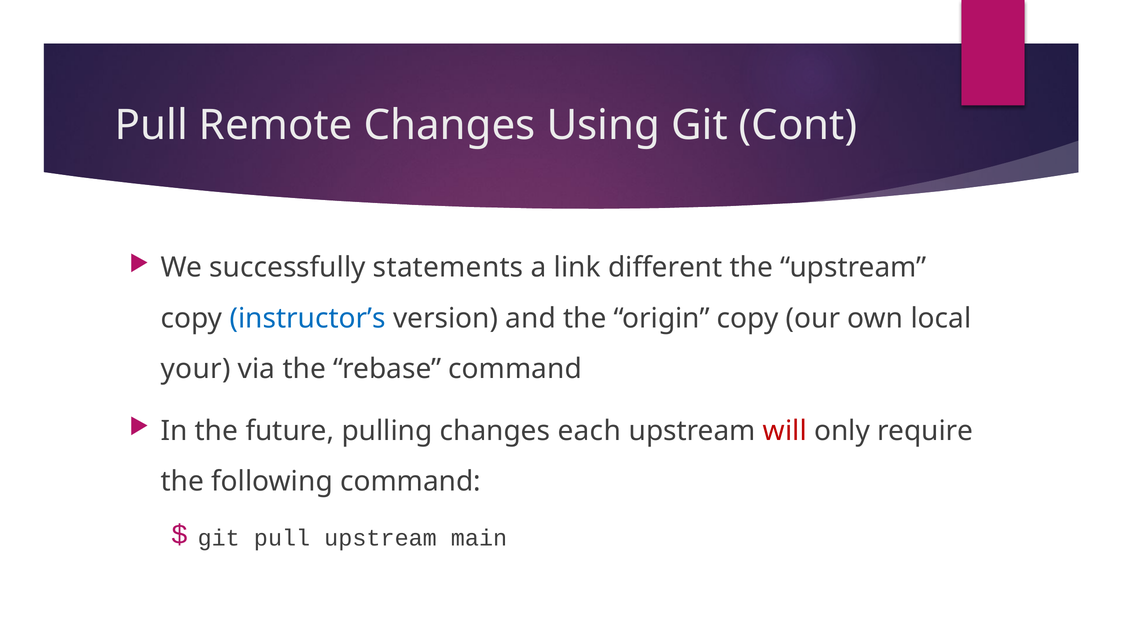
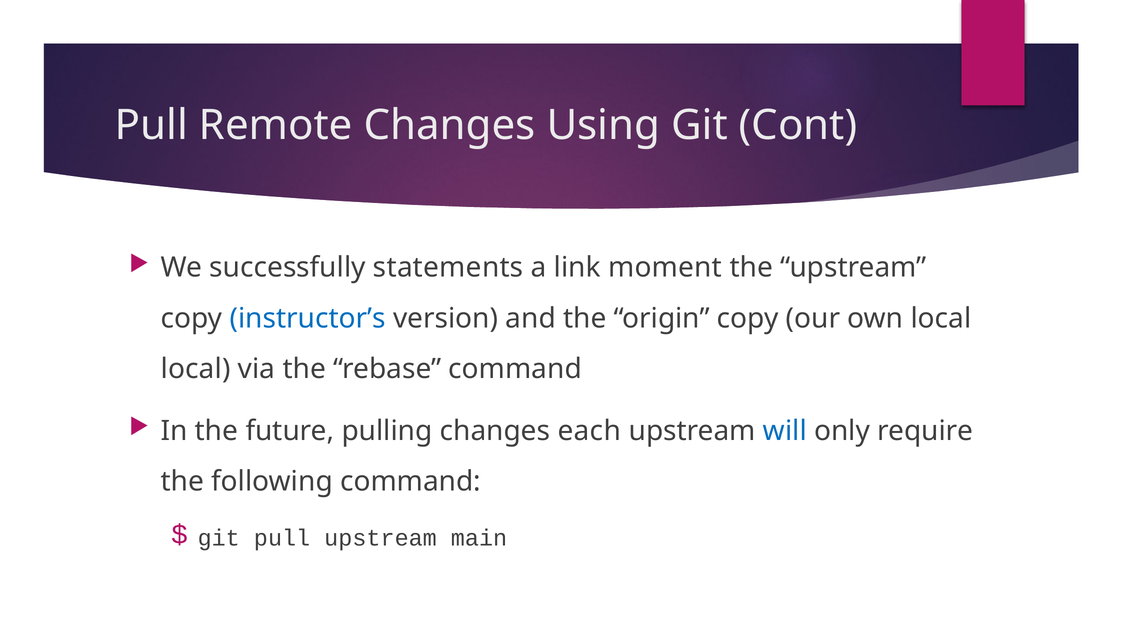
different: different -> moment (665, 268)
your: your -> local (196, 369)
will colour: red -> blue (785, 431)
